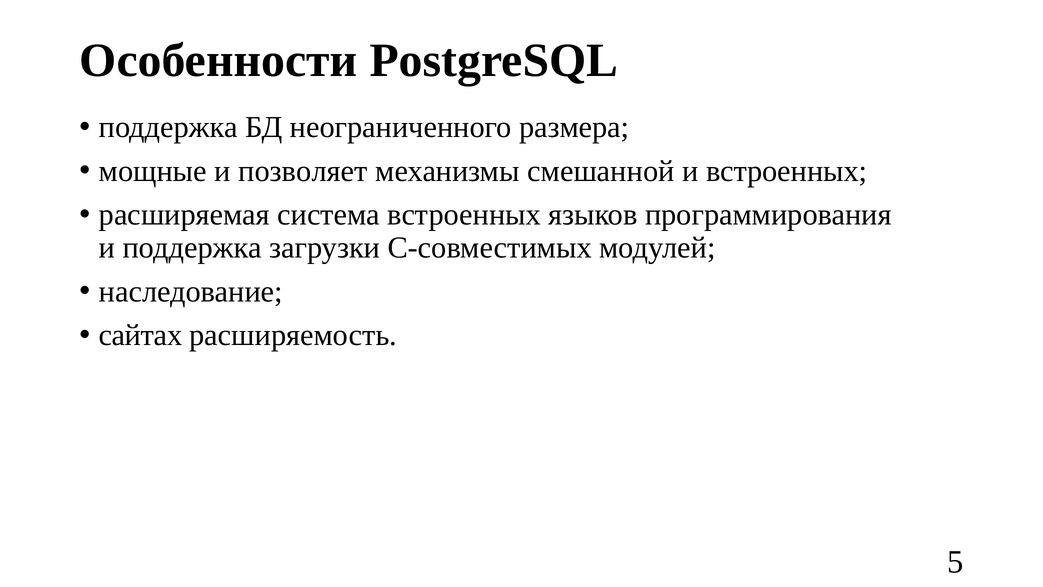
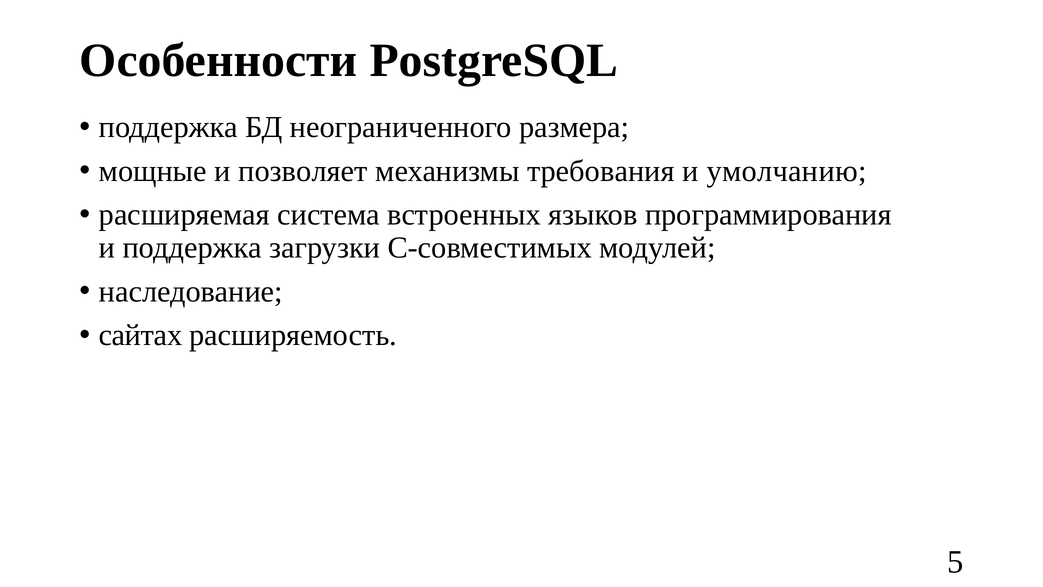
смешанной: смешанной -> требования (601, 171)
и встроенных: встроенных -> умолчанию (787, 171)
